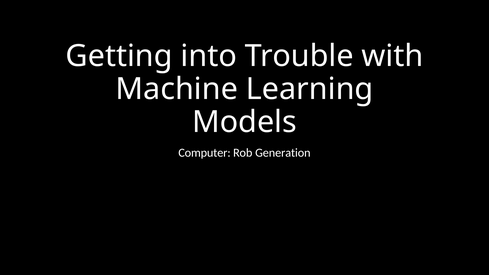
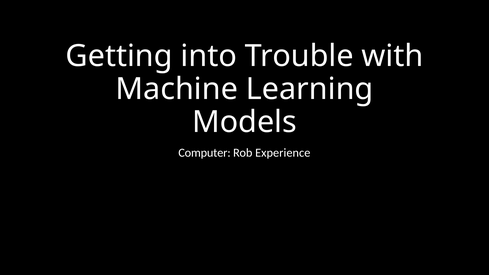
Generation: Generation -> Experience (283, 153)
